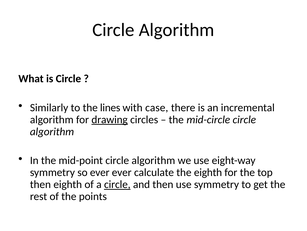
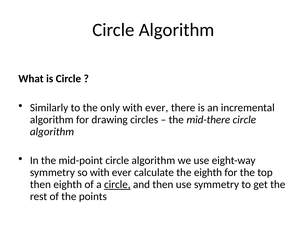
lines: lines -> only (110, 107)
case: case -> ever (157, 107)
drawing underline: present -> none (110, 119)
mid-circle: mid-circle -> mid-there (208, 119)
so ever: ever -> with (100, 172)
